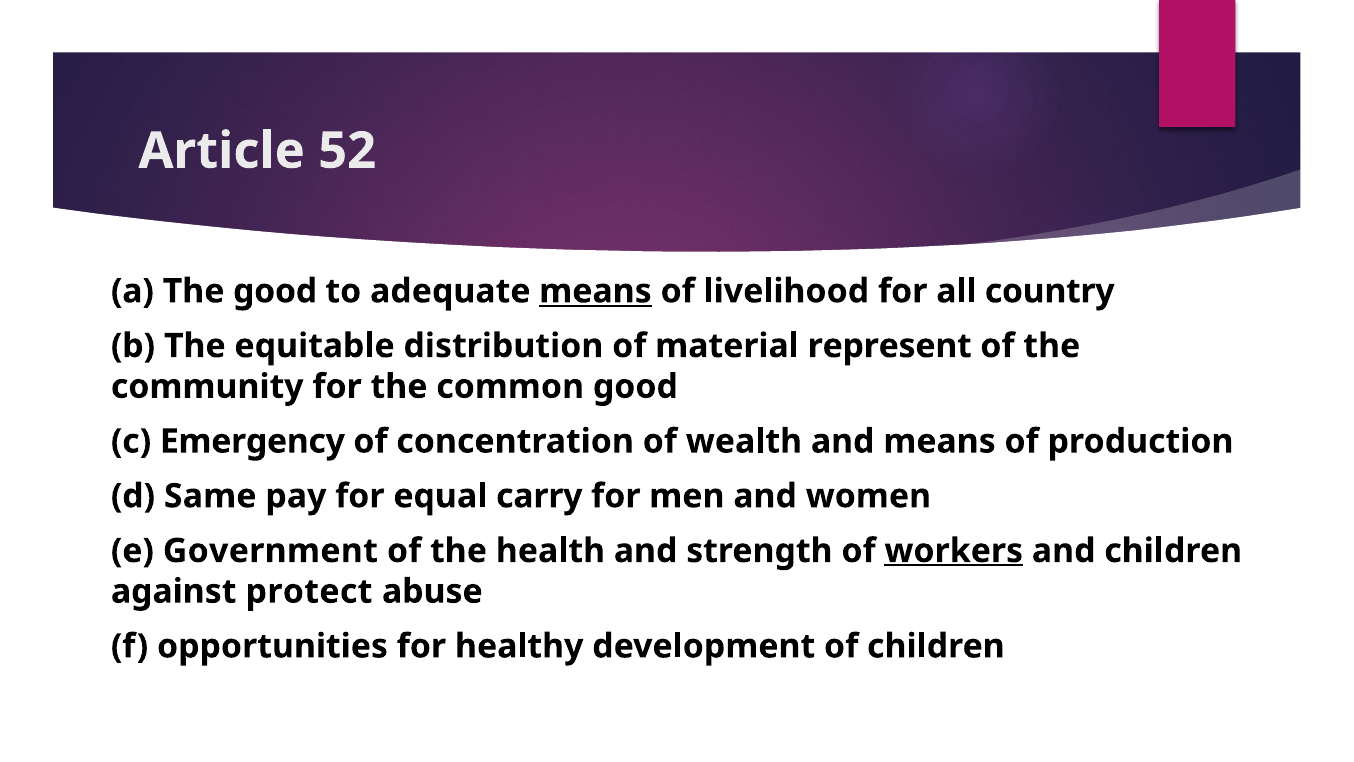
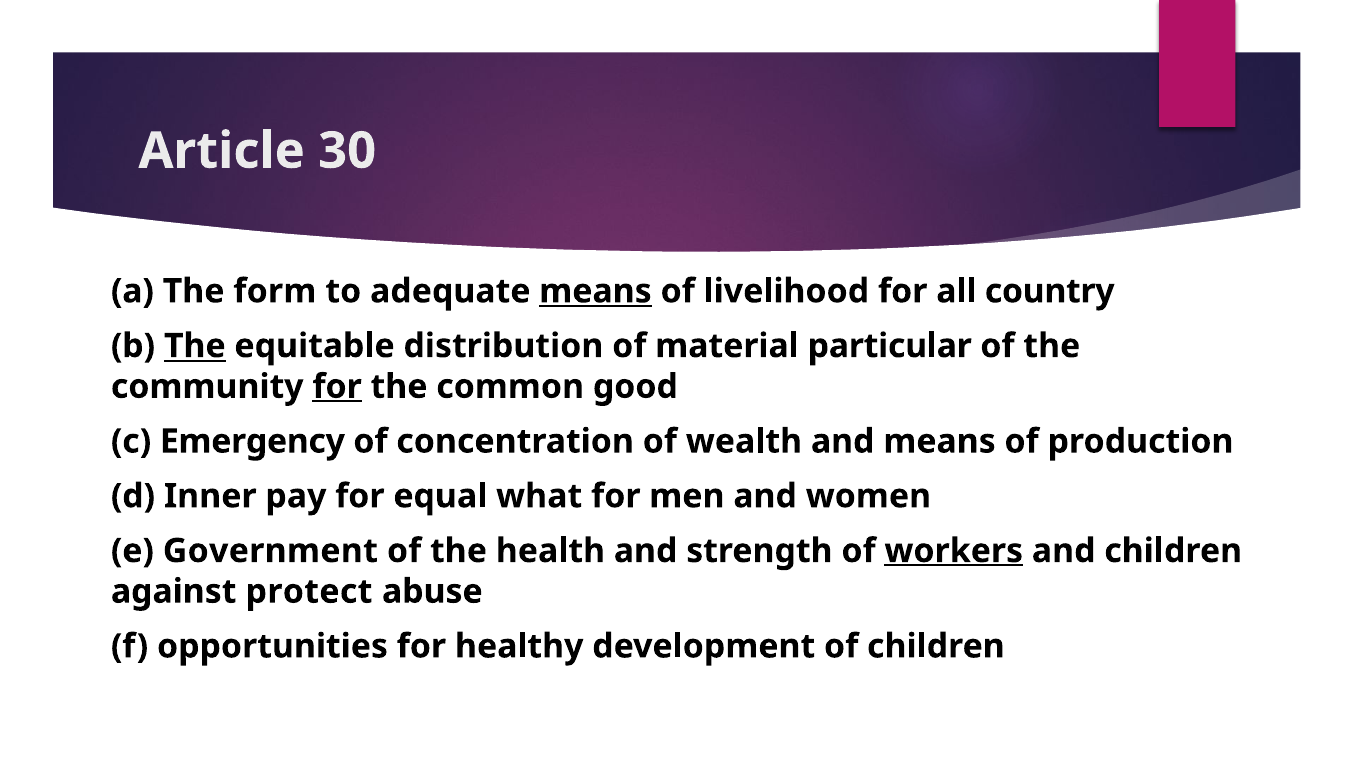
52: 52 -> 30 (347, 151)
The good: good -> form (275, 291)
The underline: none -> present (195, 346)
represent: represent -> particular (890, 346)
for underline: none -> present (337, 386)
Same: Same -> Inner (210, 496)
carry: carry -> what (539, 496)
